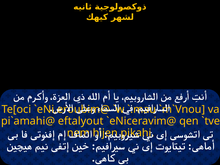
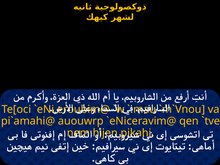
eftalyout: eftalyout -> auouwrp (81, 121)
